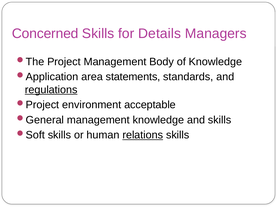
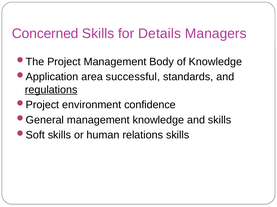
statements: statements -> successful (133, 77)
acceptable: acceptable -> confidence (150, 105)
relations underline: present -> none (143, 136)
